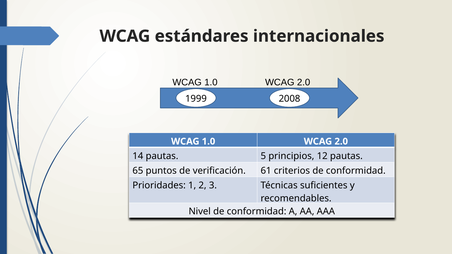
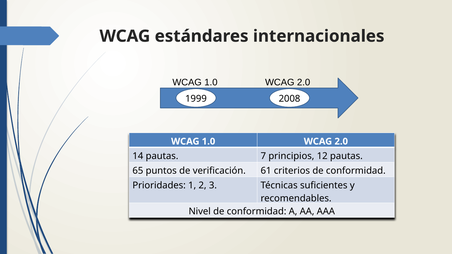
5: 5 -> 7 (263, 156)
